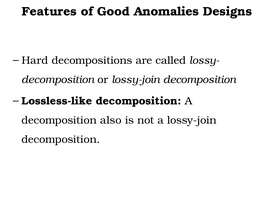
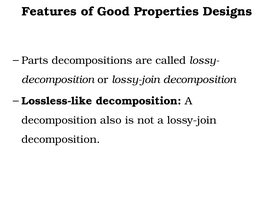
Anomalies: Anomalies -> Properties (166, 11)
Hard: Hard -> Parts (35, 60)
